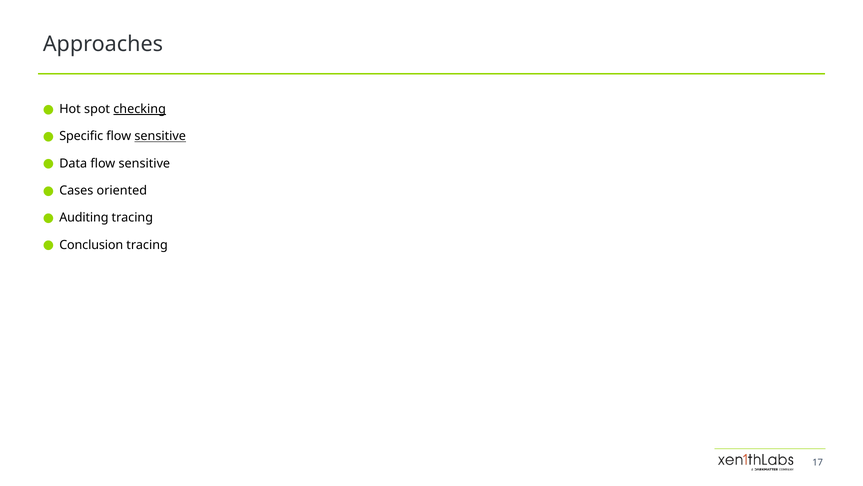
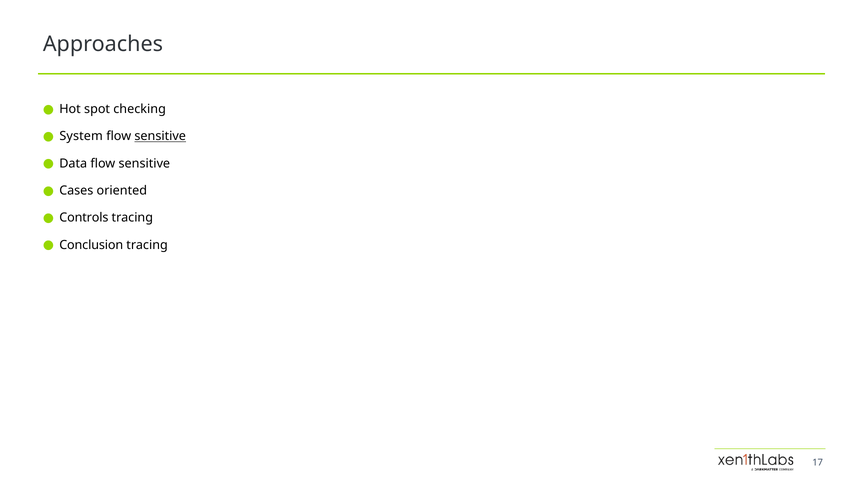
checking underline: present -> none (140, 109)
Specific: Specific -> System (81, 136)
Auditing: Auditing -> Controls (84, 217)
